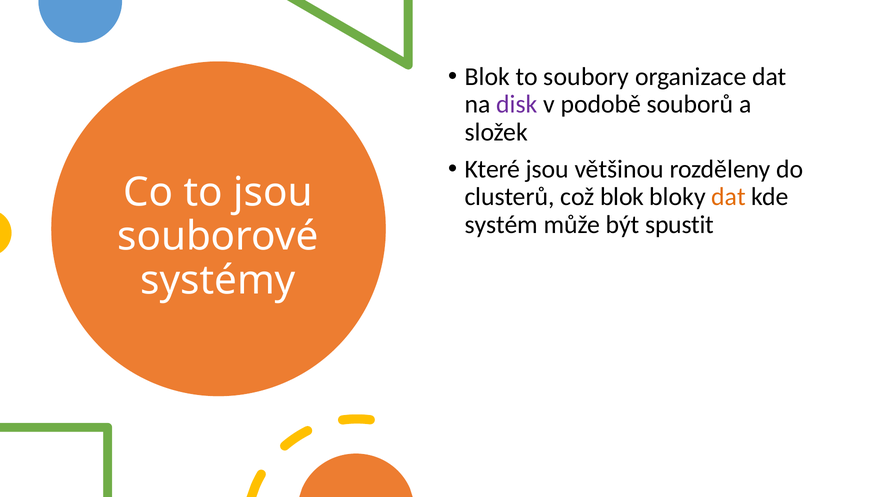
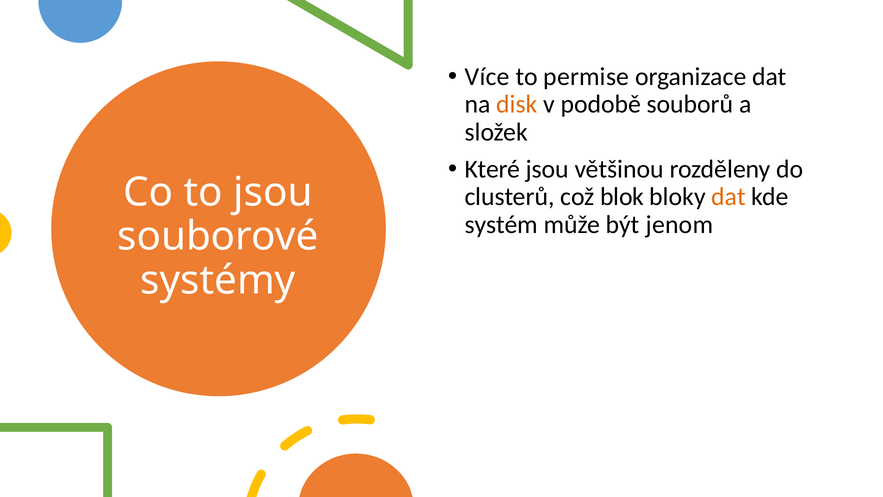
Blok: Blok -> Více (487, 76)
soubory: soubory -> permise (586, 76)
disk colour: purple -> orange (517, 104)
spustit: spustit -> jenom (679, 225)
